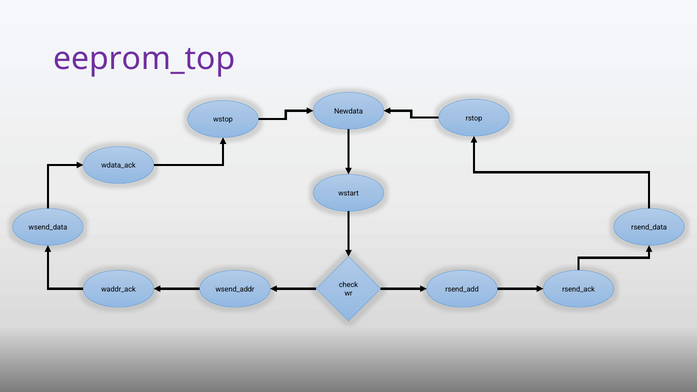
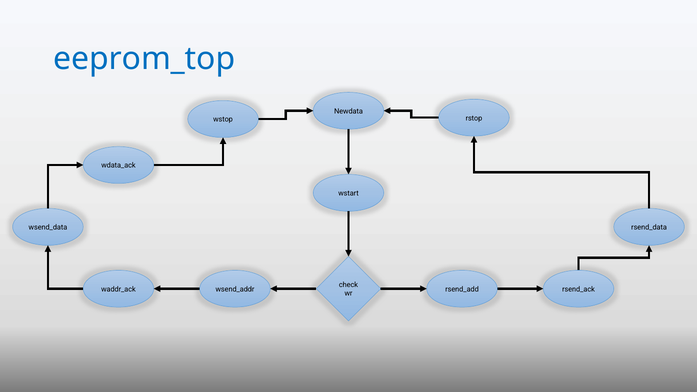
eeprom_top colour: purple -> blue (144, 59)
